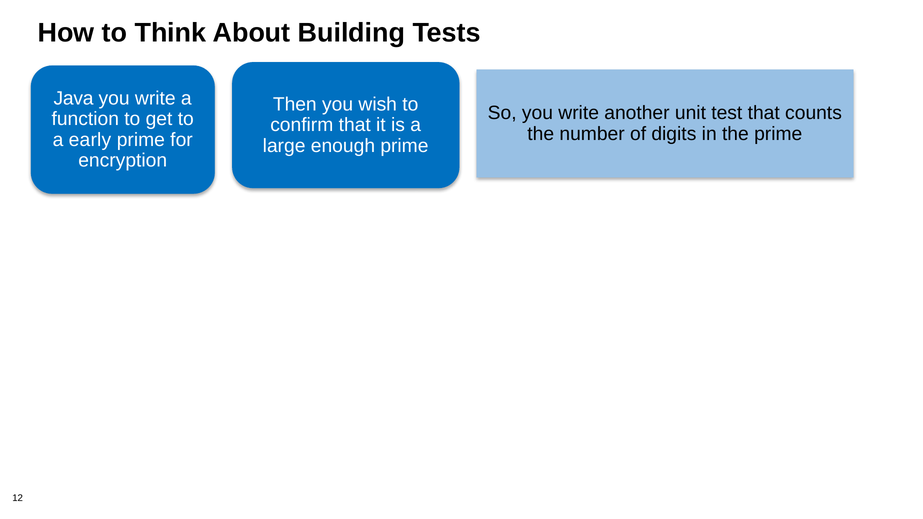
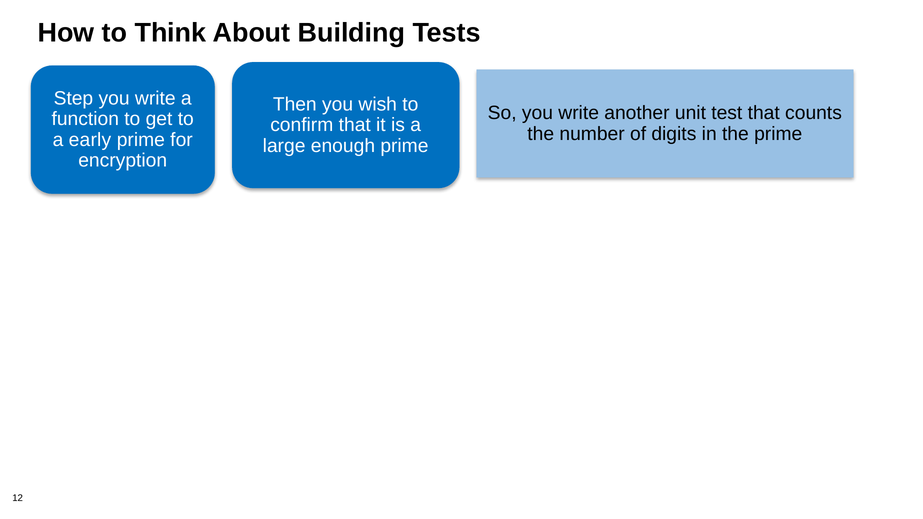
Java: Java -> Step (73, 98)
